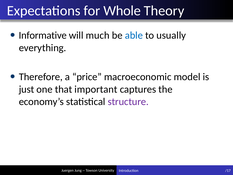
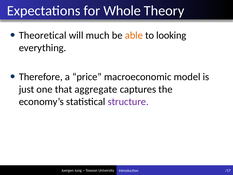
Informative: Informative -> Theoretical (43, 35)
able colour: blue -> orange (134, 35)
usually: usually -> looking (171, 35)
important: important -> aggregate (96, 89)
